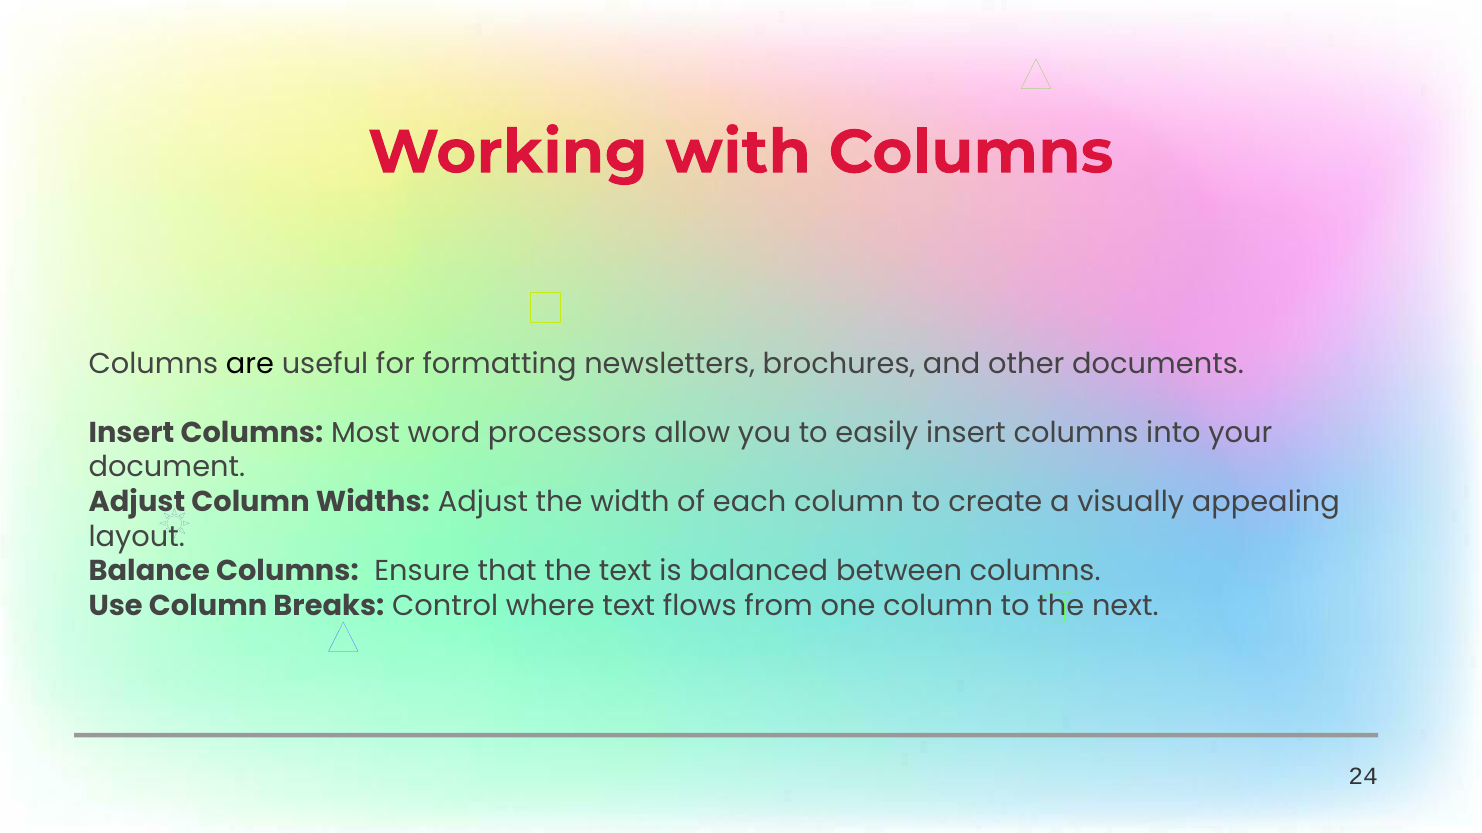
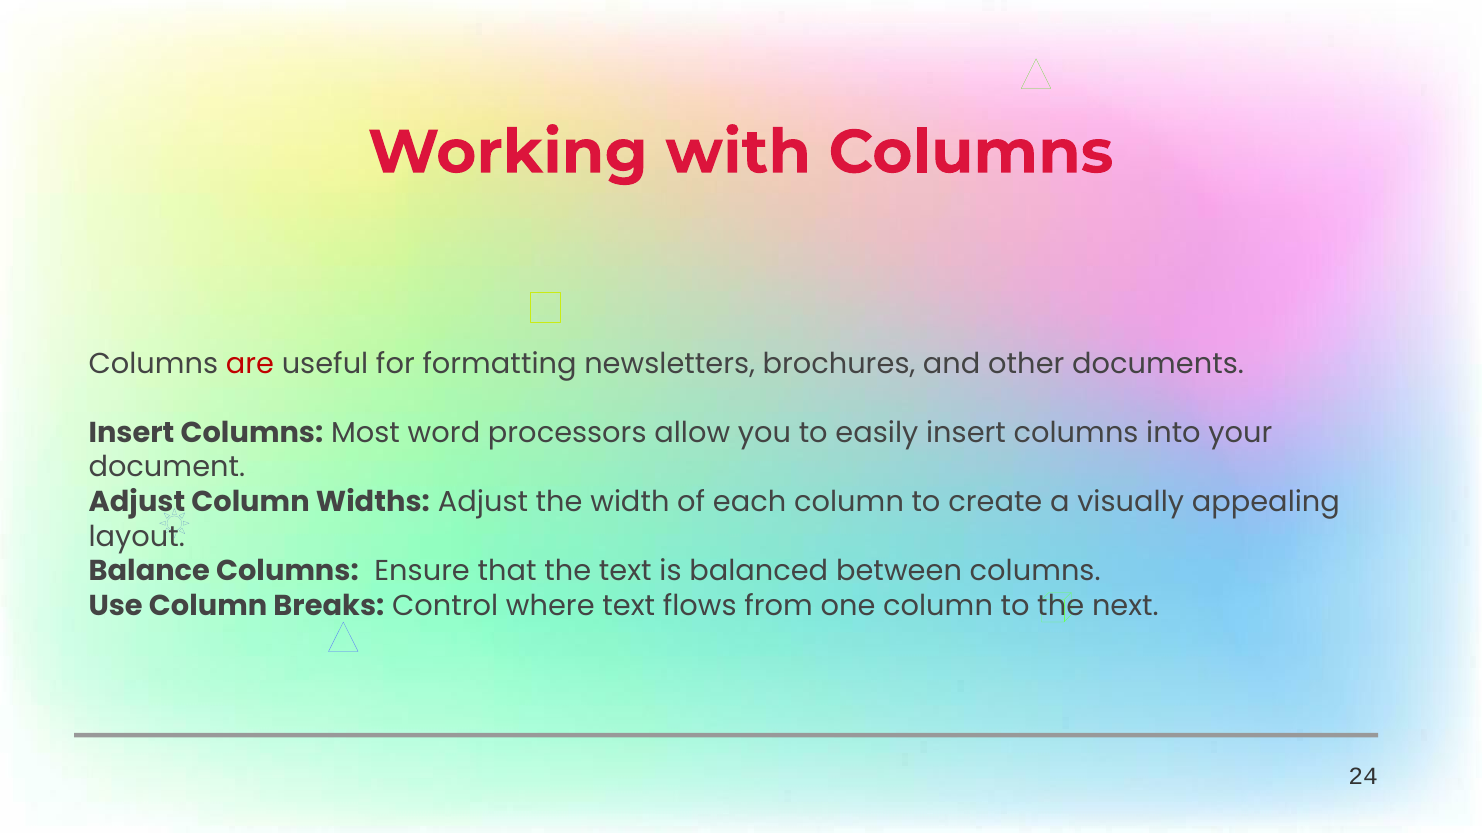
are colour: black -> red (250, 364)
